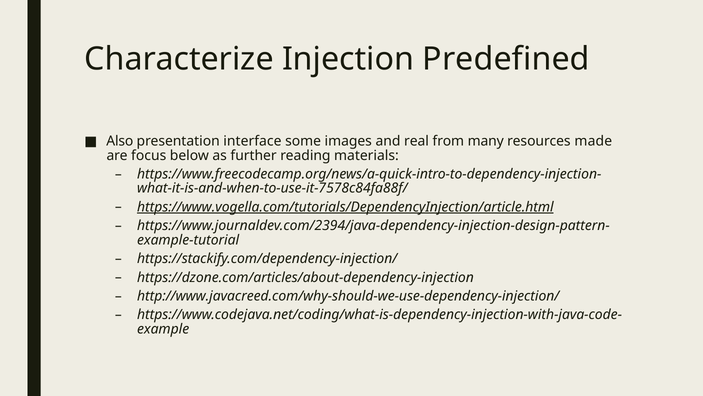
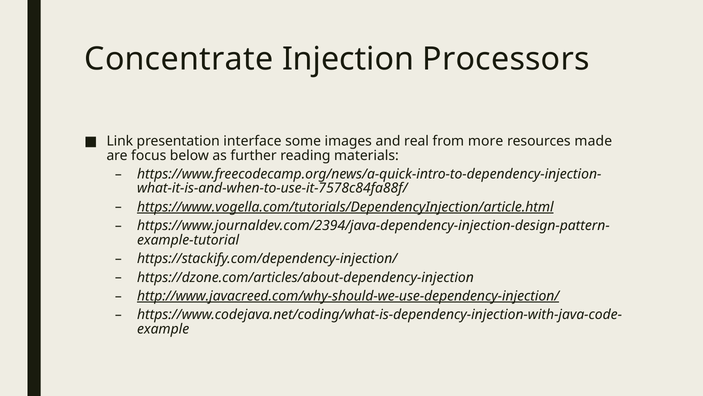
Characterize: Characterize -> Concentrate (179, 59)
Predefined: Predefined -> Processors (506, 59)
Also: Also -> Link (120, 141)
many: many -> more (486, 141)
http://www.javacreed.com/why-should-we-use-dependency-injection/ underline: none -> present (348, 296)
